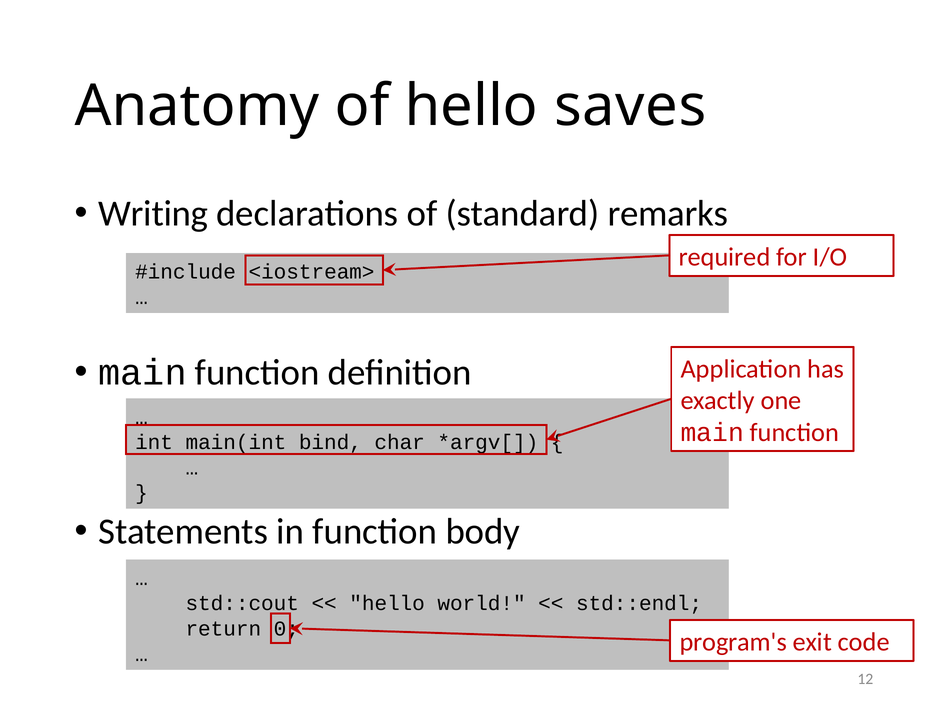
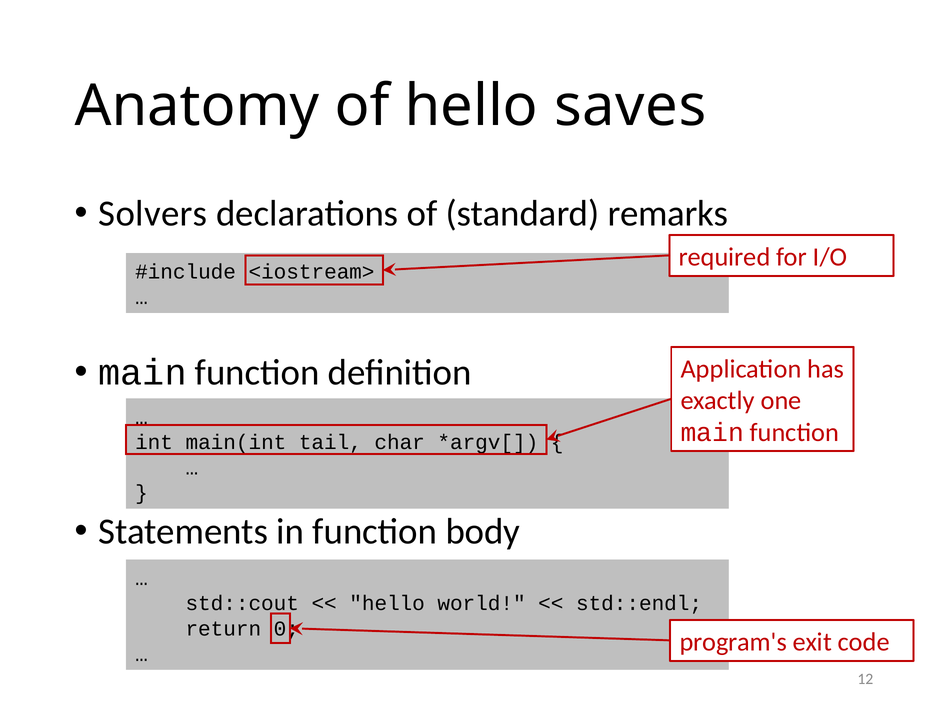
Writing: Writing -> Solvers (153, 214)
bind: bind -> tail (330, 442)
